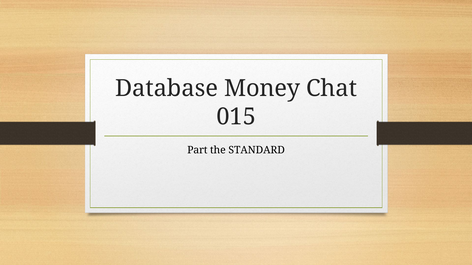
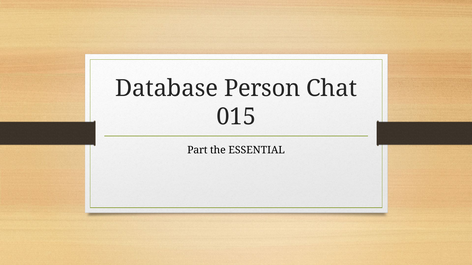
Money: Money -> Person (262, 89)
STANDARD: STANDARD -> ESSENTIAL (257, 150)
